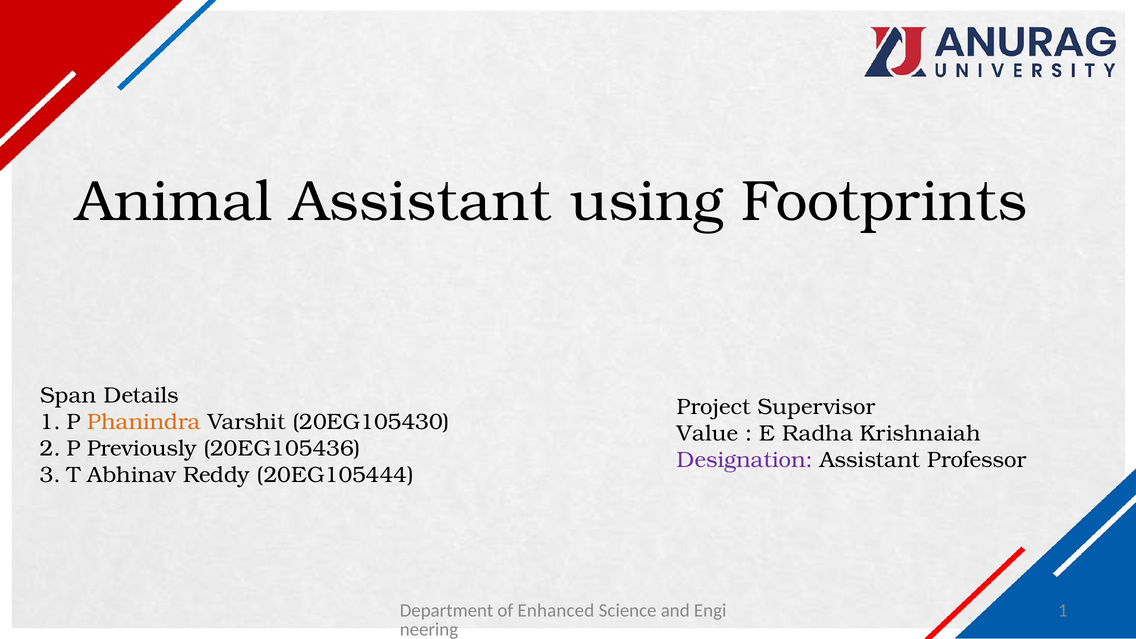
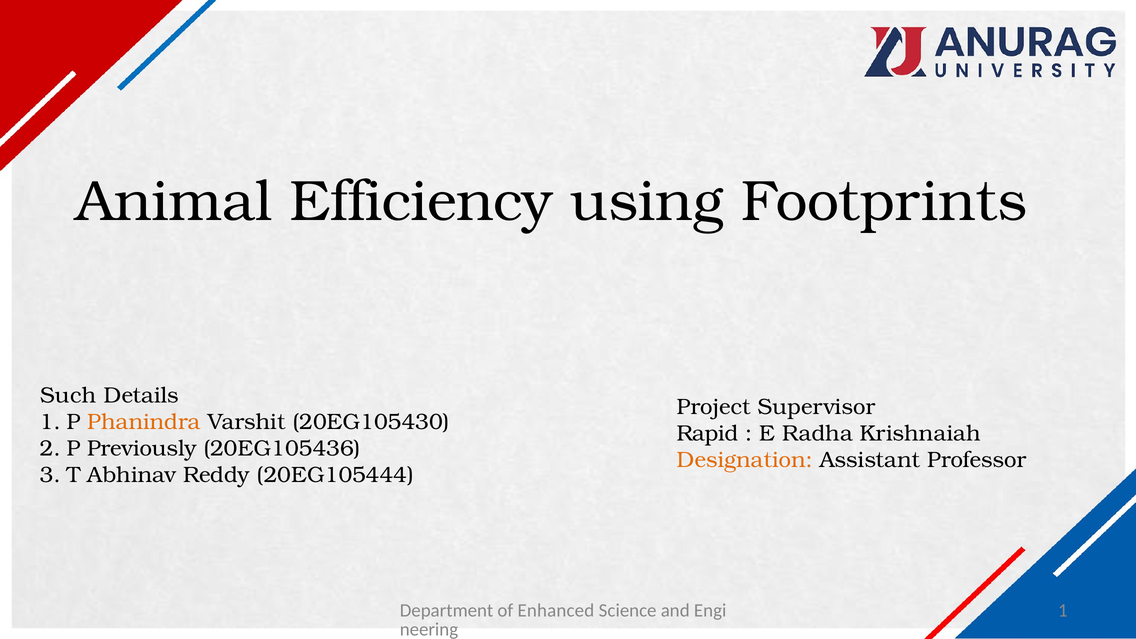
Animal Assistant: Assistant -> Efficiency (421, 202)
Span: Span -> Such (68, 396)
Value: Value -> Rapid (708, 434)
Designation colour: purple -> orange (745, 460)
